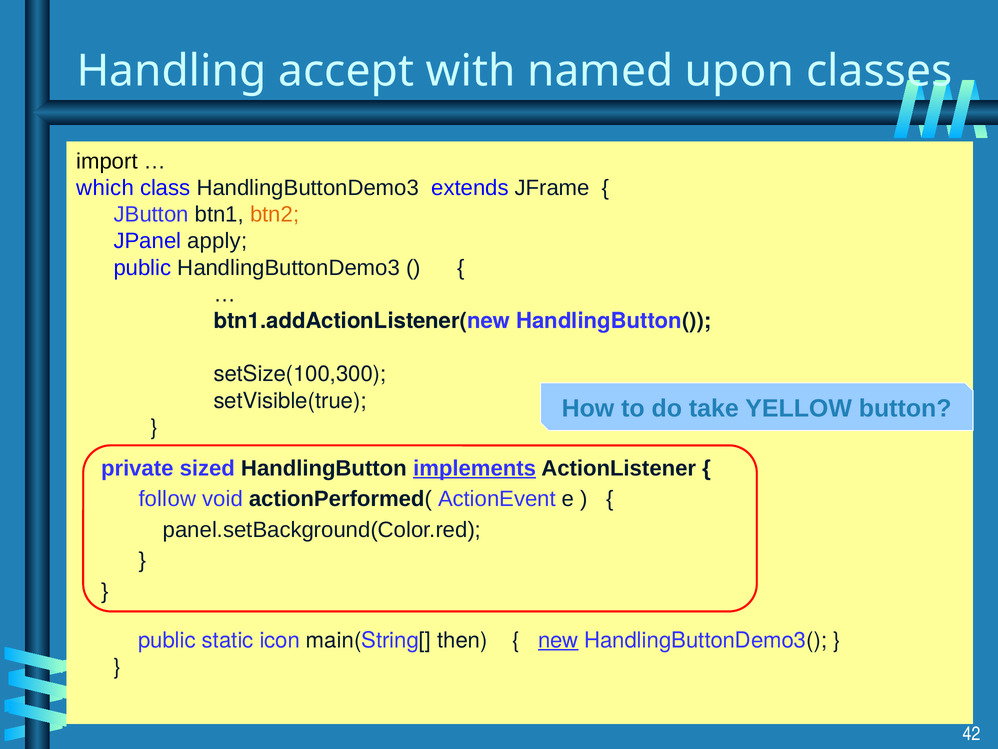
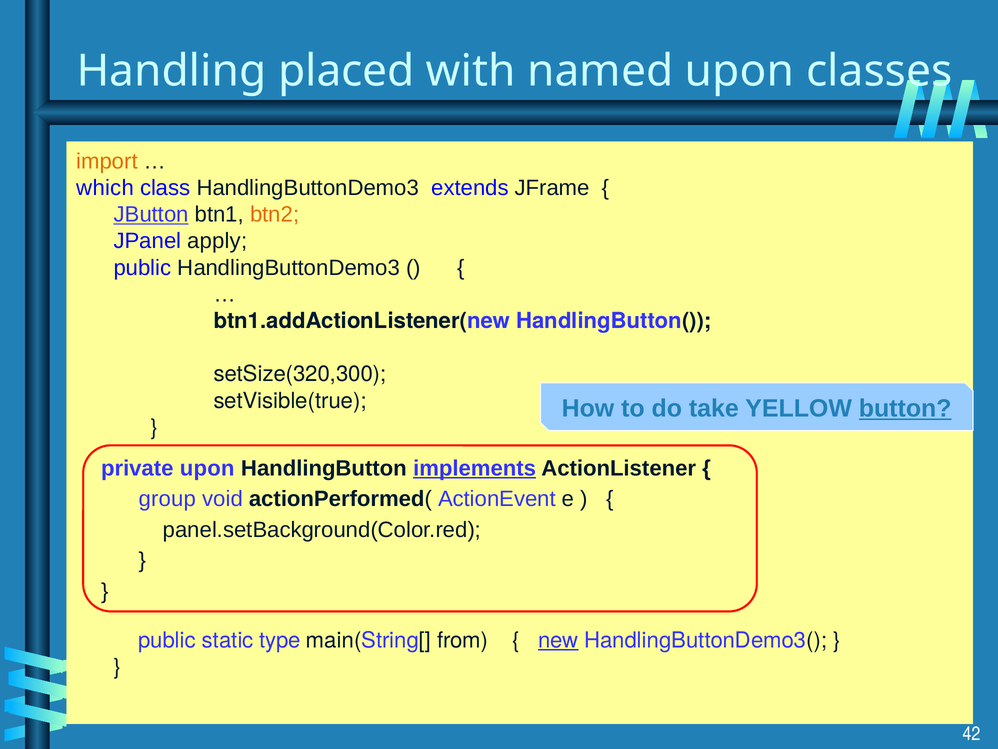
accept: accept -> placed (346, 71)
import colour: black -> orange (107, 161)
JButton underline: none -> present (151, 214)
setSize(100,300: setSize(100,300 -> setSize(320,300 (300, 374)
button underline: none -> present (905, 408)
private sized: sized -> upon (207, 468)
follow: follow -> group (167, 499)
icon: icon -> type (280, 640)
then: then -> from (462, 640)
